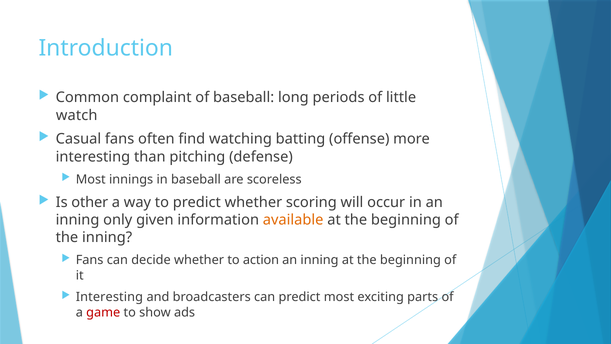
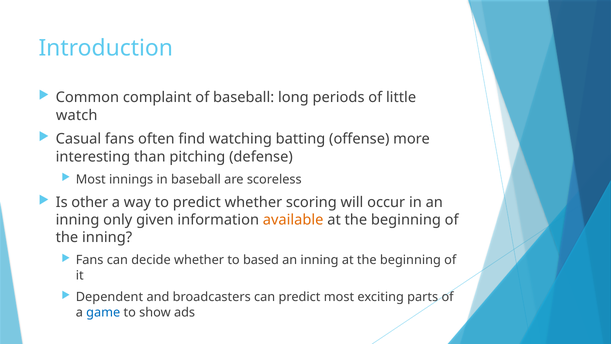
action: action -> based (261, 260)
Interesting: Interesting -> Dependent (109, 297)
game colour: red -> blue (103, 312)
